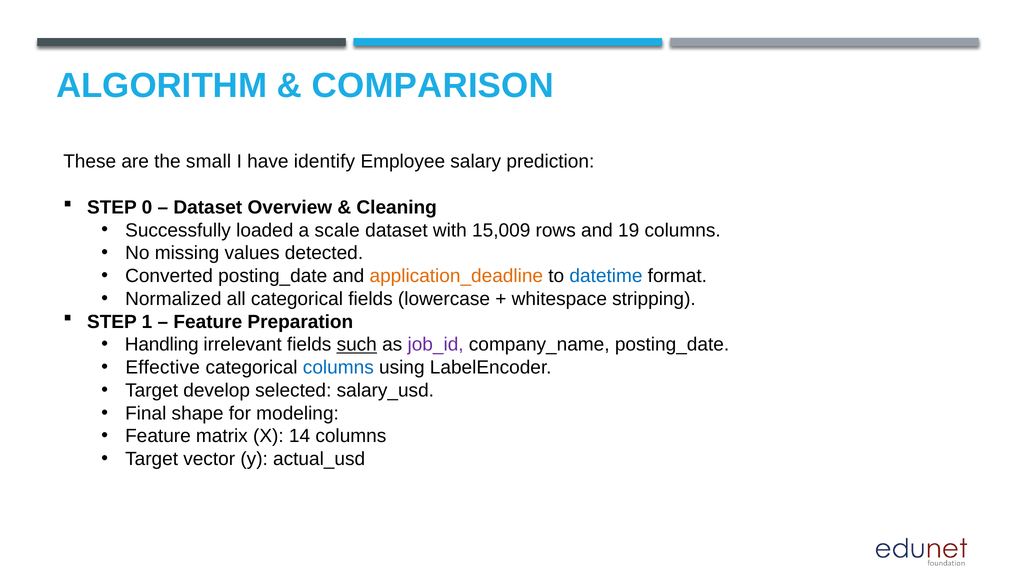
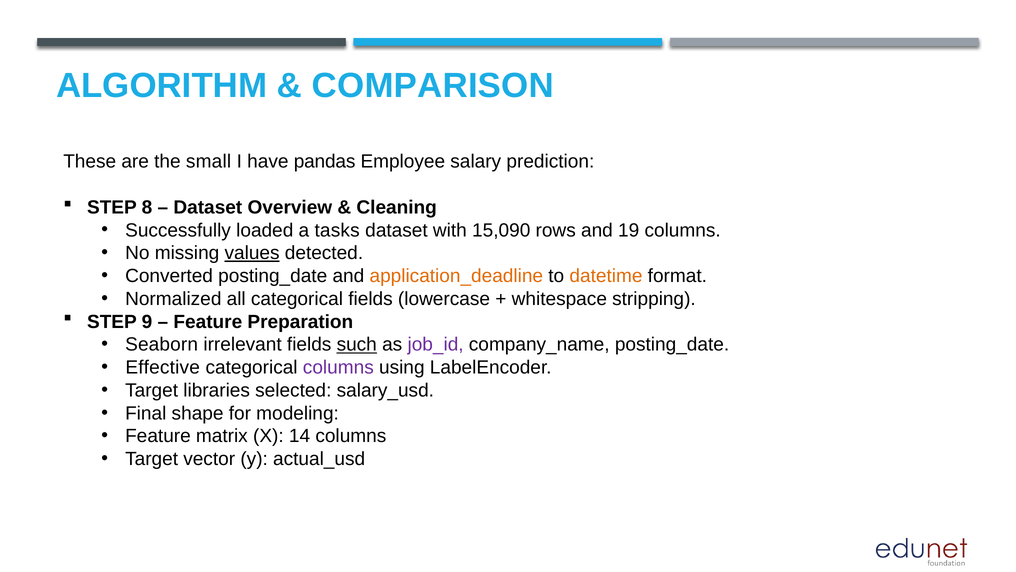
identify: identify -> pandas (325, 161)
0: 0 -> 8 (147, 207)
scale: scale -> tasks (337, 230)
15,009: 15,009 -> 15,090 (501, 230)
values underline: none -> present (252, 253)
datetime colour: blue -> orange (606, 276)
1: 1 -> 9 (147, 321)
Handling: Handling -> Seaborn (162, 344)
columns colour: blue -> purple (338, 367)
develop: develop -> libraries (217, 390)
